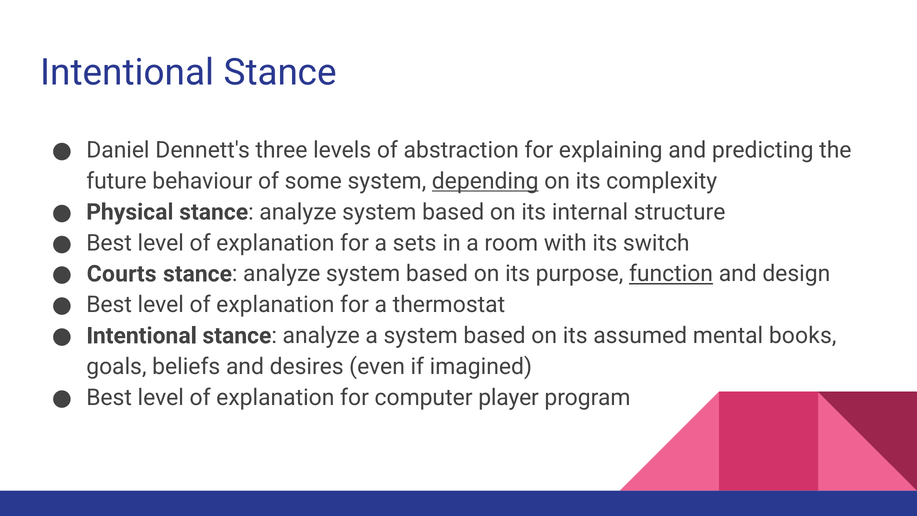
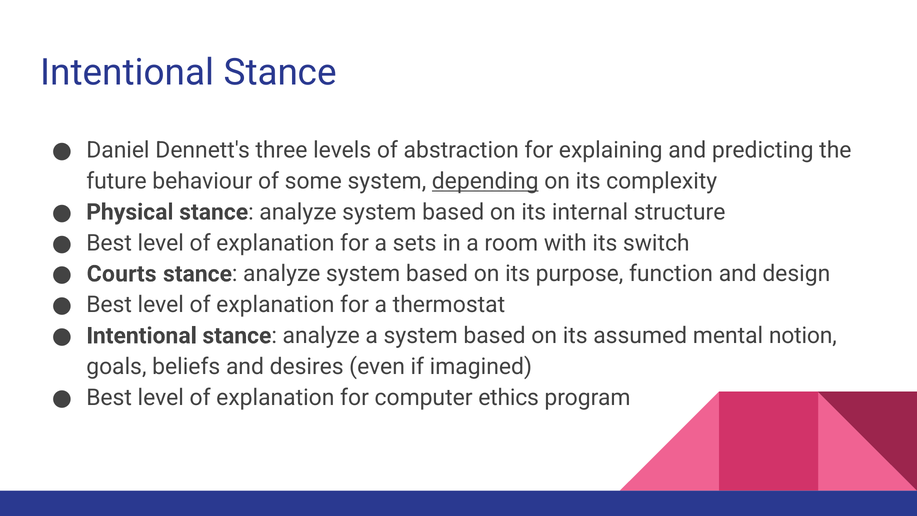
function underline: present -> none (671, 274)
books: books -> notion (803, 336)
player: player -> ethics (509, 397)
